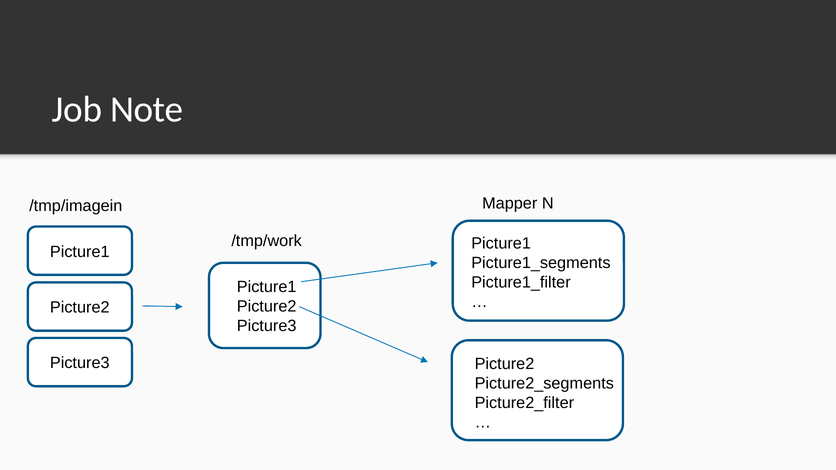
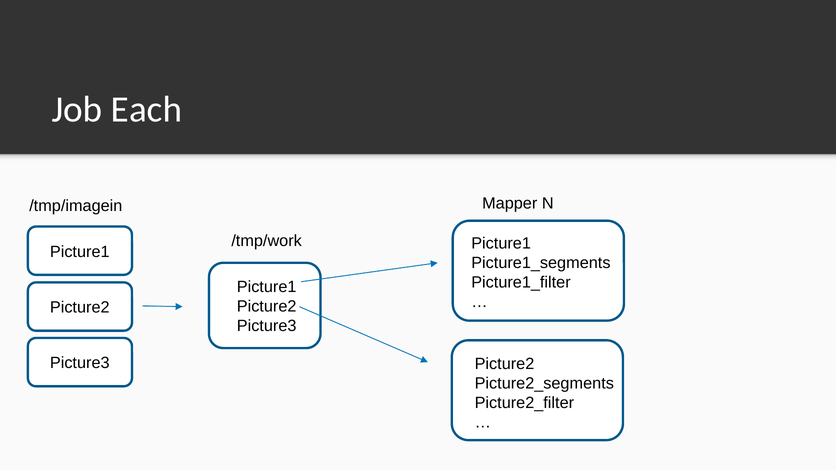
Note: Note -> Each (147, 110)
